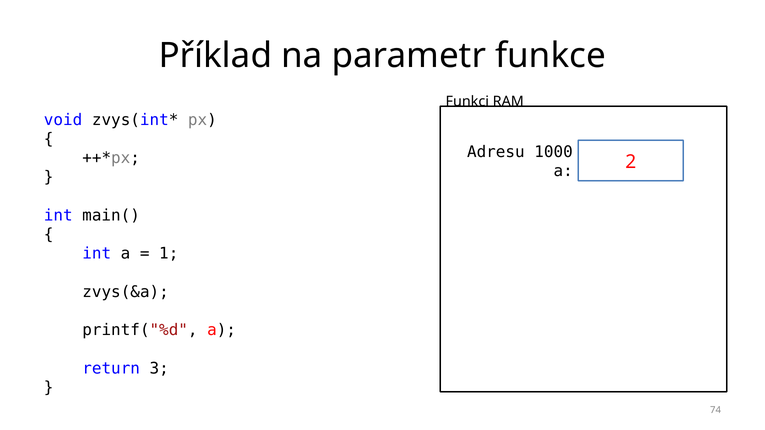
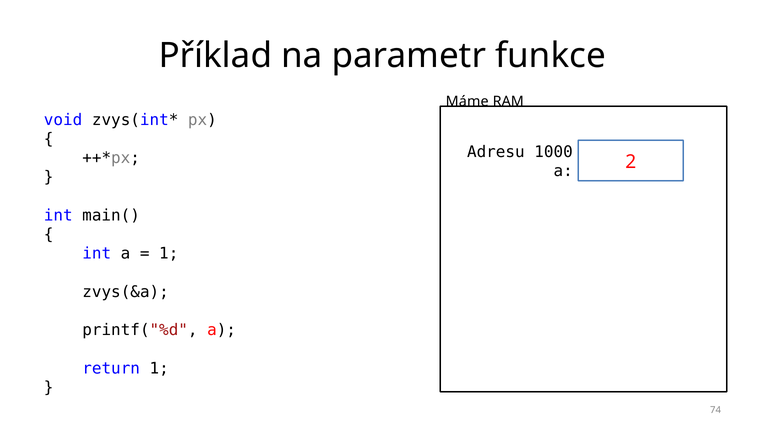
Funkci: Funkci -> Máme (467, 101)
return 3: 3 -> 1 (159, 369)
